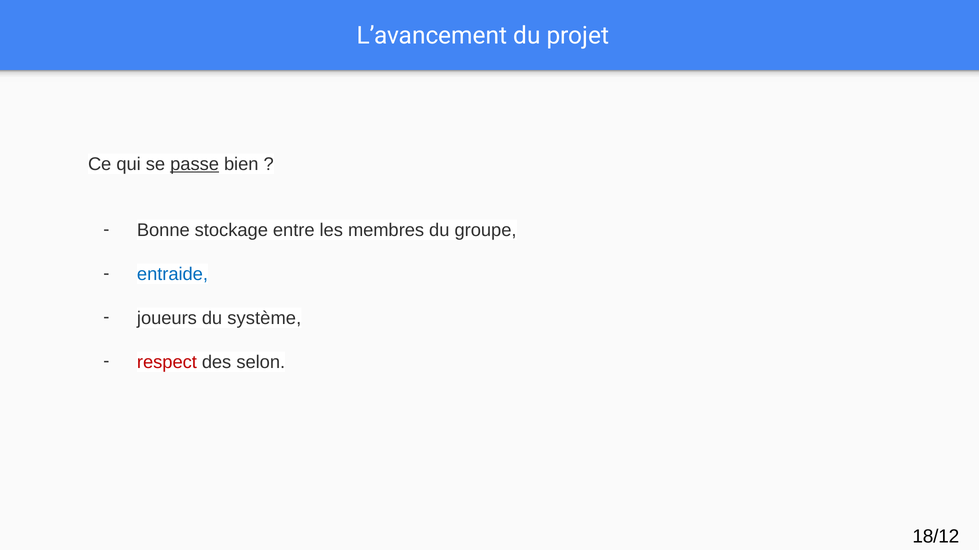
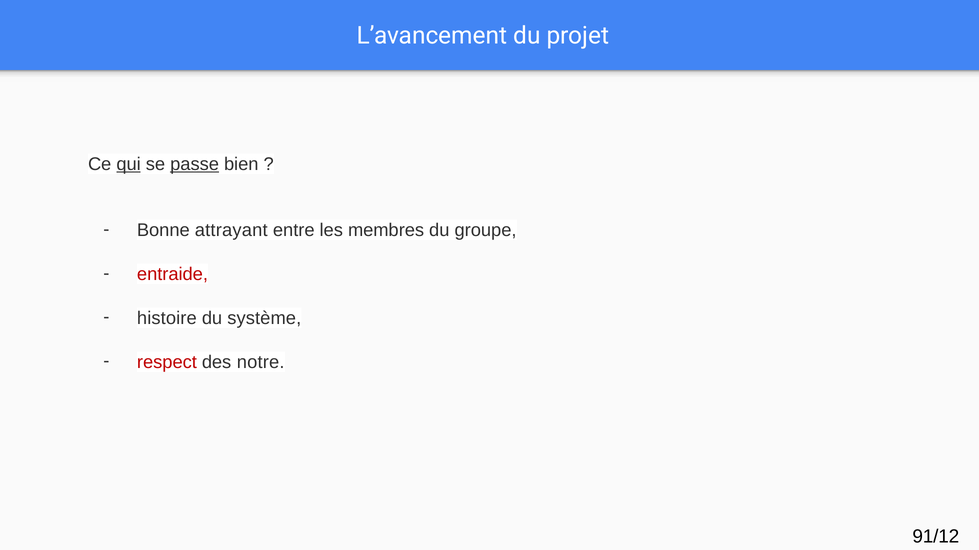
qui underline: none -> present (129, 164)
stockage: stockage -> attrayant (231, 230)
entraide colour: blue -> red (172, 274)
joueurs: joueurs -> histoire (167, 318)
selon: selon -> notre (261, 362)
18/12: 18/12 -> 91/12 (936, 537)
